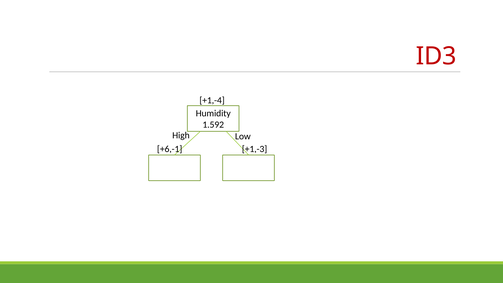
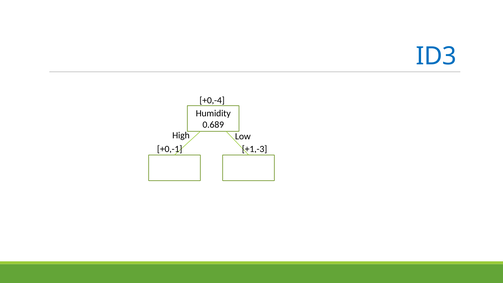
ID3 colour: red -> blue (436, 56)
+1,-4: +1,-4 -> +0,-4 (212, 100)
1.592: 1.592 -> 0.689 (213, 125)
+6,-1: +6,-1 -> +0,-1 (170, 149)
